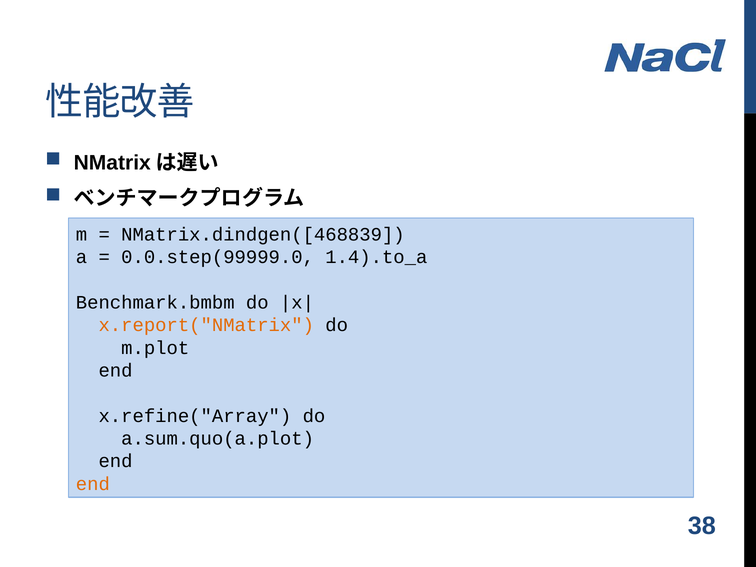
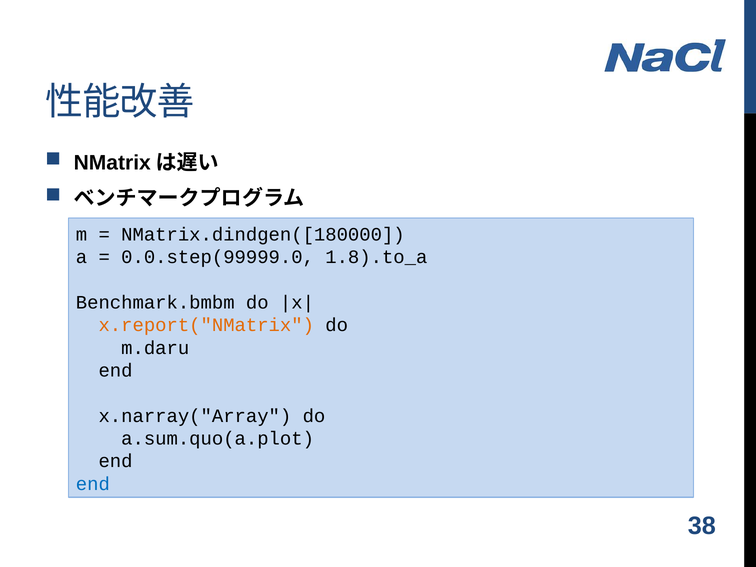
NMatrix.dindgen([468839: NMatrix.dindgen([468839 -> NMatrix.dindgen([180000 (263, 234)
1.4).to_a: 1.4).to_a -> 1.8).to_a (376, 257)
m.plot: m.plot -> m.daru (155, 348)
x.refine("Array: x.refine("Array -> x.narray("Array (195, 416)
end colour: orange -> blue (93, 484)
